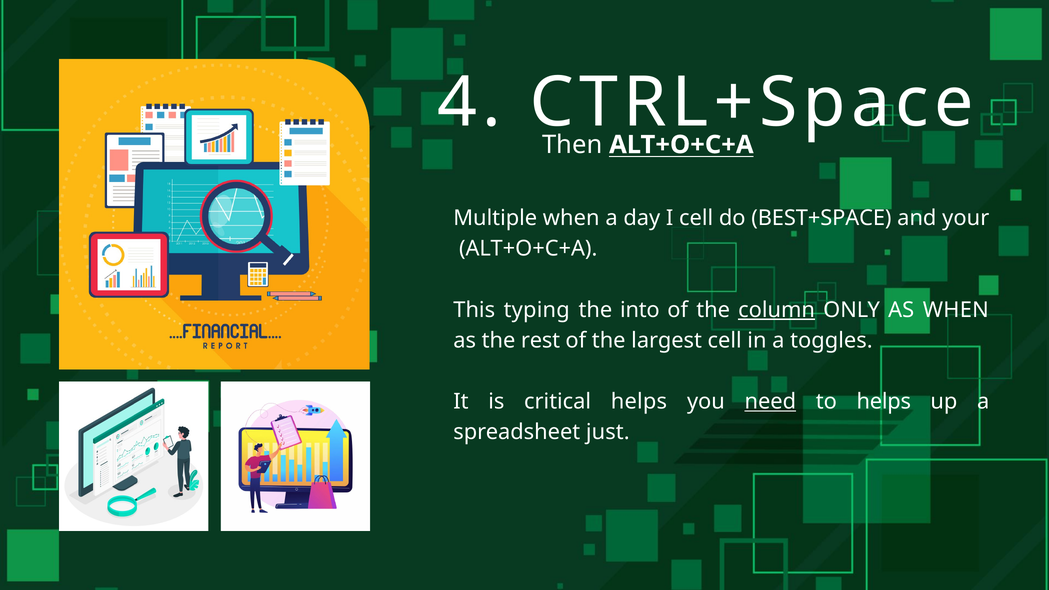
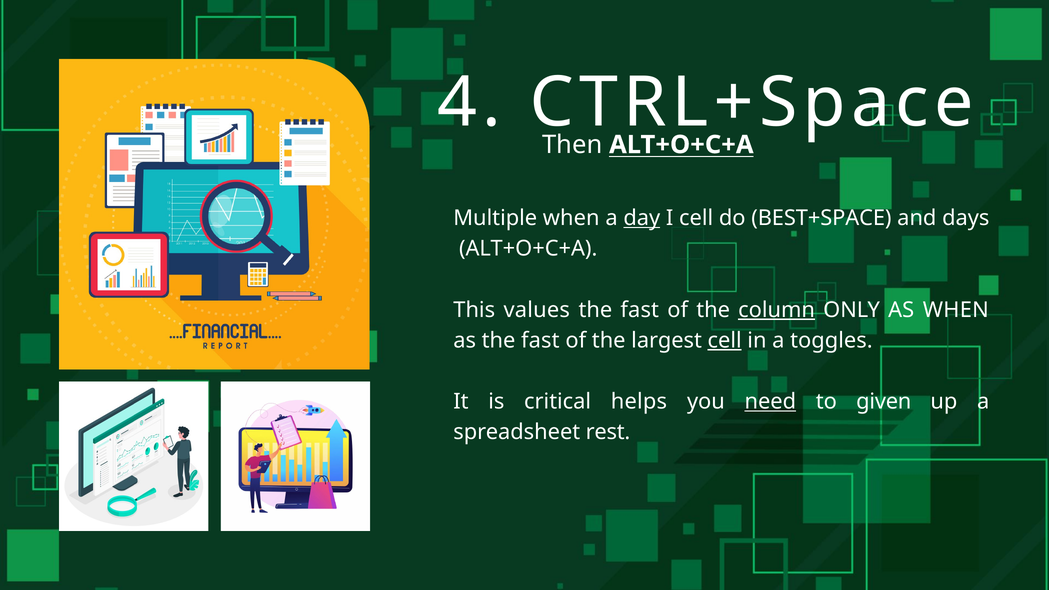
day underline: none -> present (642, 218)
your: your -> days (966, 218)
typing: typing -> values (537, 310)
into: into -> fast (640, 310)
as the rest: rest -> fast (540, 340)
cell underline: none -> present (725, 340)
to helps: helps -> given (884, 402)
just: just -> rest (608, 432)
